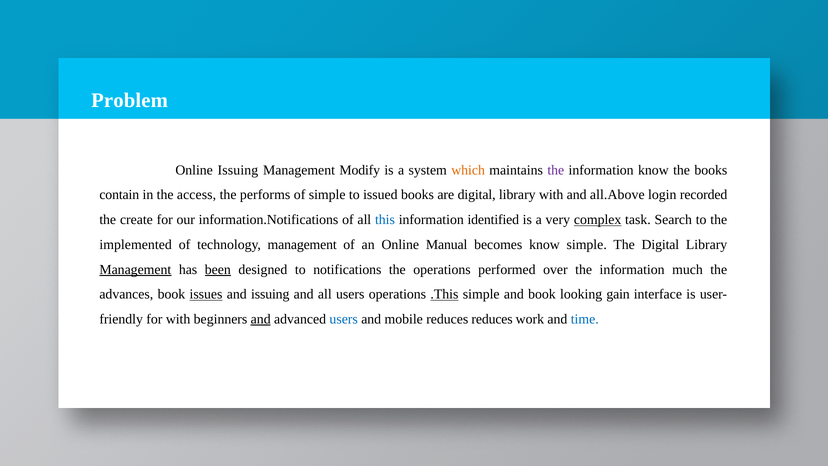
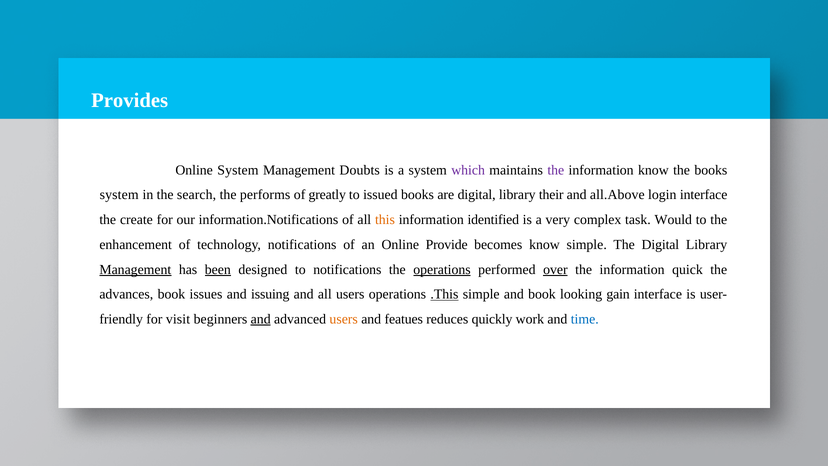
Problem: Problem -> Provides (130, 100)
Online Issuing: Issuing -> System (238, 170)
Modify: Modify -> Doubts (360, 170)
which colour: orange -> purple (468, 170)
contain: contain -> system (119, 195)
access: access -> search (197, 195)
of simple: simple -> greatly (327, 195)
library with: with -> their (551, 195)
login recorded: recorded -> interface (704, 195)
this colour: blue -> orange (385, 220)
complex underline: present -> none (598, 220)
Search: Search -> Would (673, 220)
implemented: implemented -> enhancement (136, 245)
technology management: management -> notifications (302, 245)
Manual: Manual -> Provide (447, 245)
operations underline: none -> present (442, 269)
over underline: none -> present (555, 269)
much: much -> quick (687, 269)
issues underline: present -> none (206, 294)
for with: with -> visit (178, 319)
users colour: blue -> orange (344, 319)
mobile: mobile -> featues (404, 319)
reduces reduces: reduces -> quickly (492, 319)
